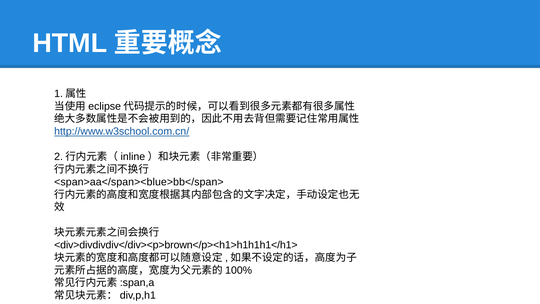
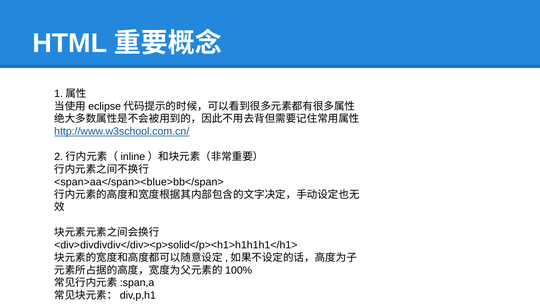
<div>divdivdiv</div><p>brown</p><h1>h1h1h1</h1>: <div>divdivdiv</div><p>brown</p><h1>h1h1h1</h1> -> <div>divdivdiv</div><p>solid</p><h1>h1h1h1</h1> (176, 245)
